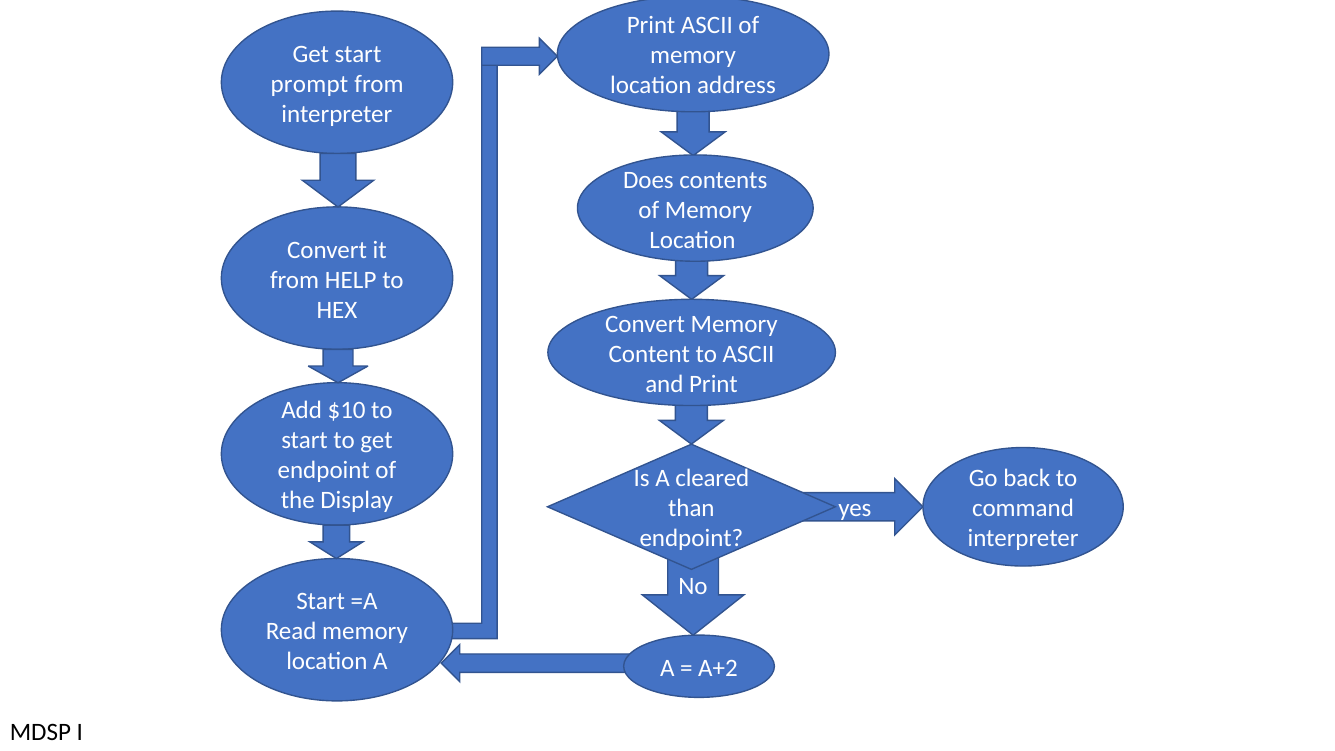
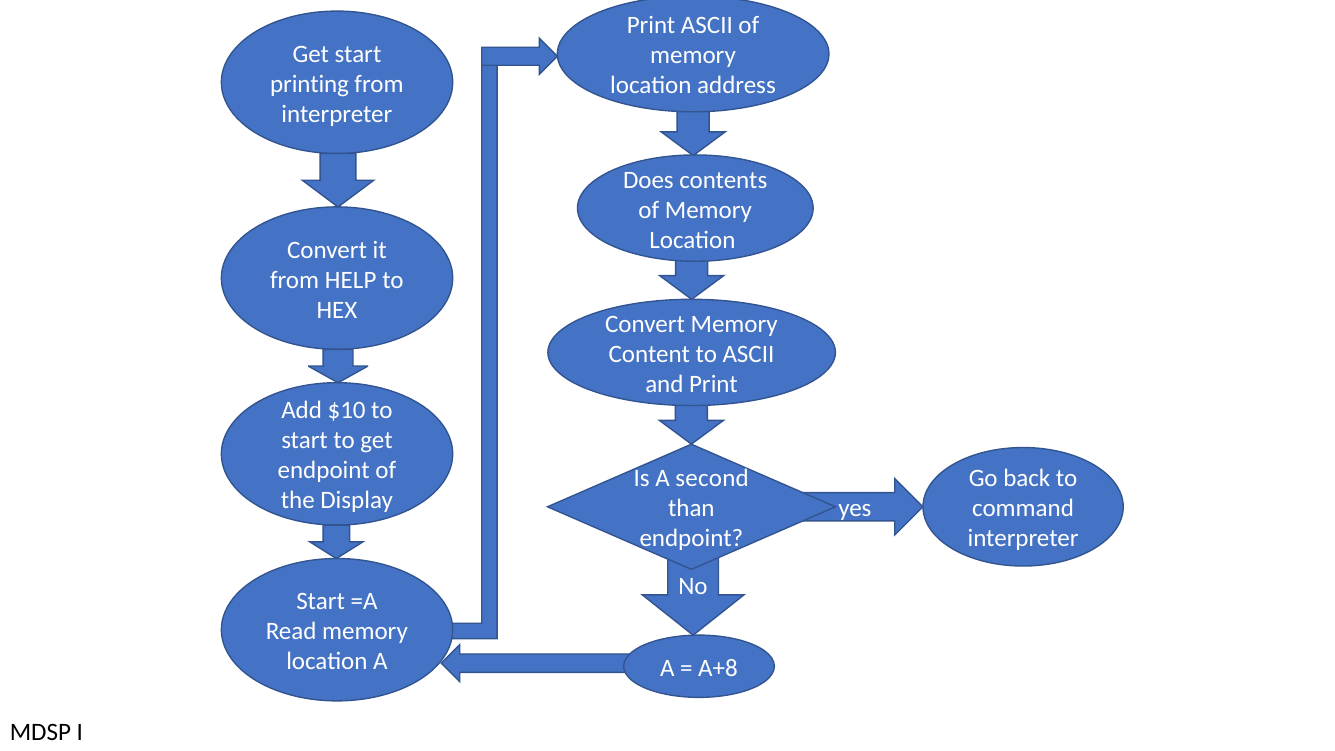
prompt: prompt -> printing (310, 84)
cleared: cleared -> second (712, 478)
A+2: A+2 -> A+8 (718, 668)
